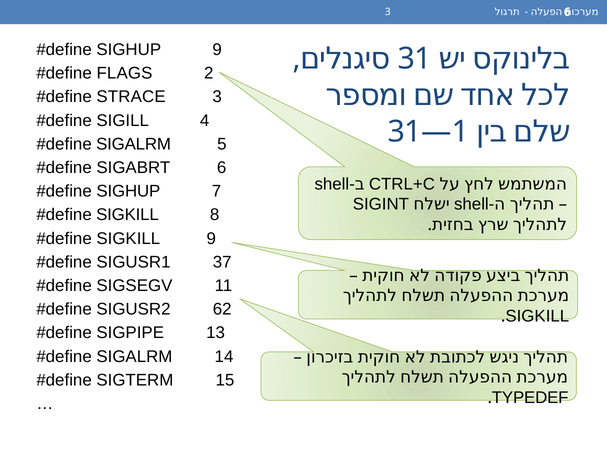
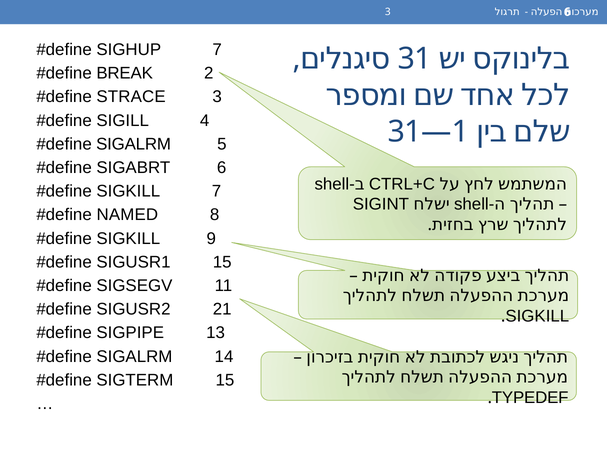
SIGHUP 9: 9 -> 7 (217, 50)
FLAGS: FLAGS -> BREAK (125, 73)
SIGHUP: SIGHUP -> SIGKILL (128, 191)
SIGKILL: SIGKILL -> NAMED (127, 215)
SIGUSR1 37: 37 -> 15 (222, 262)
62: 62 -> 21 (222, 309)
